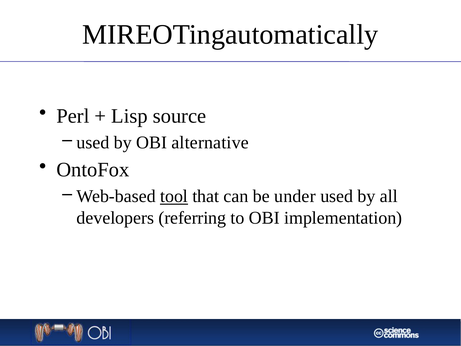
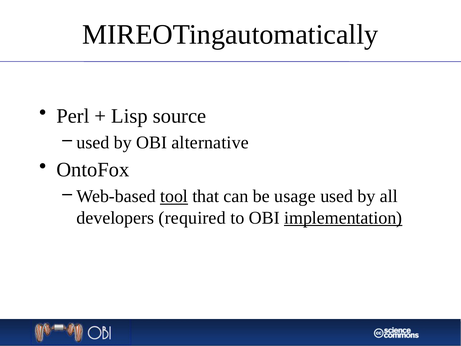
under: under -> usage (295, 196)
referring: referring -> required (192, 218)
implementation underline: none -> present (343, 218)
